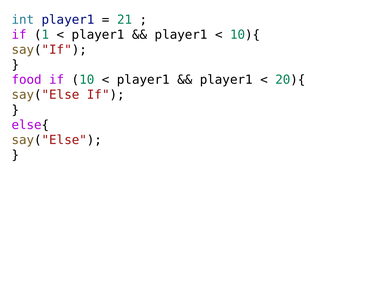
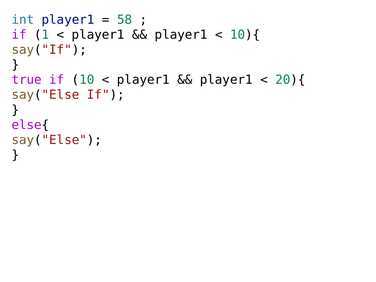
21: 21 -> 58 (125, 20)
food: food -> true (27, 80)
